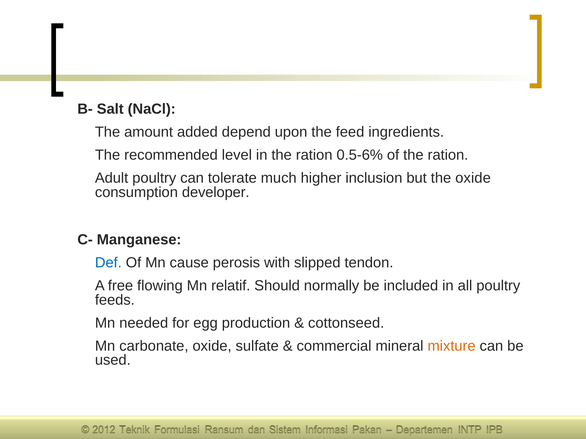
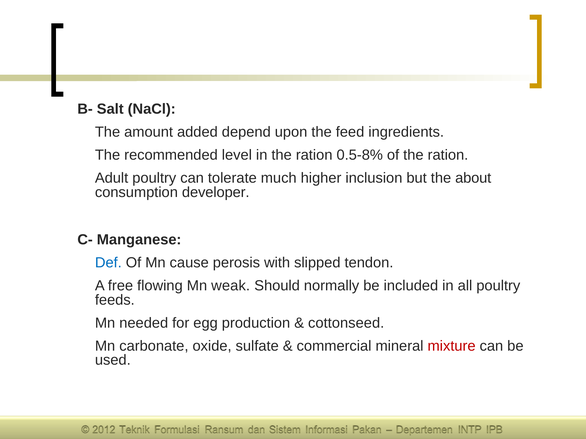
0.5-6%: 0.5-6% -> 0.5-8% (360, 155)
the oxide: oxide -> about (473, 178)
relatif: relatif -> weak (231, 286)
mixture colour: orange -> red (452, 346)
